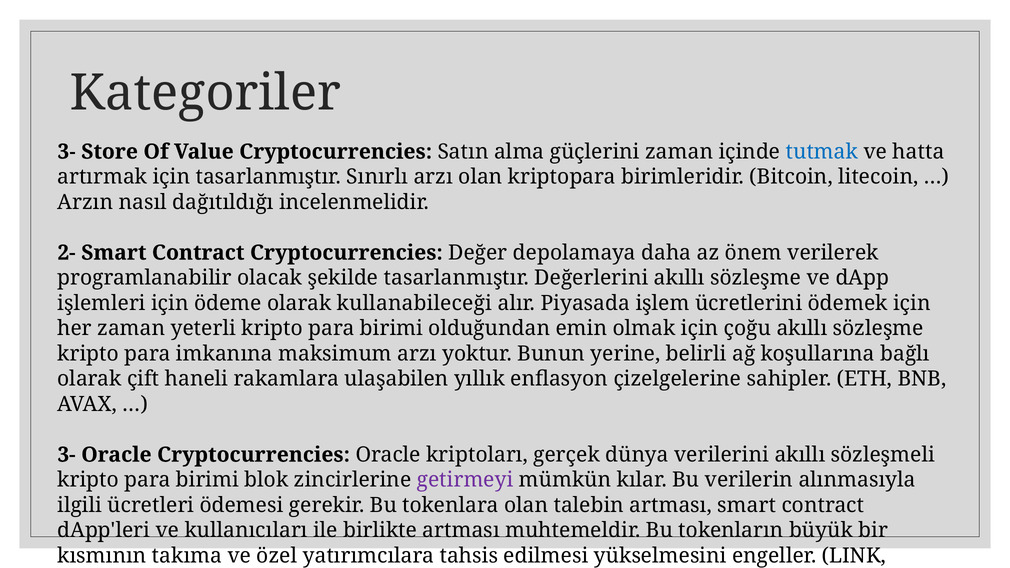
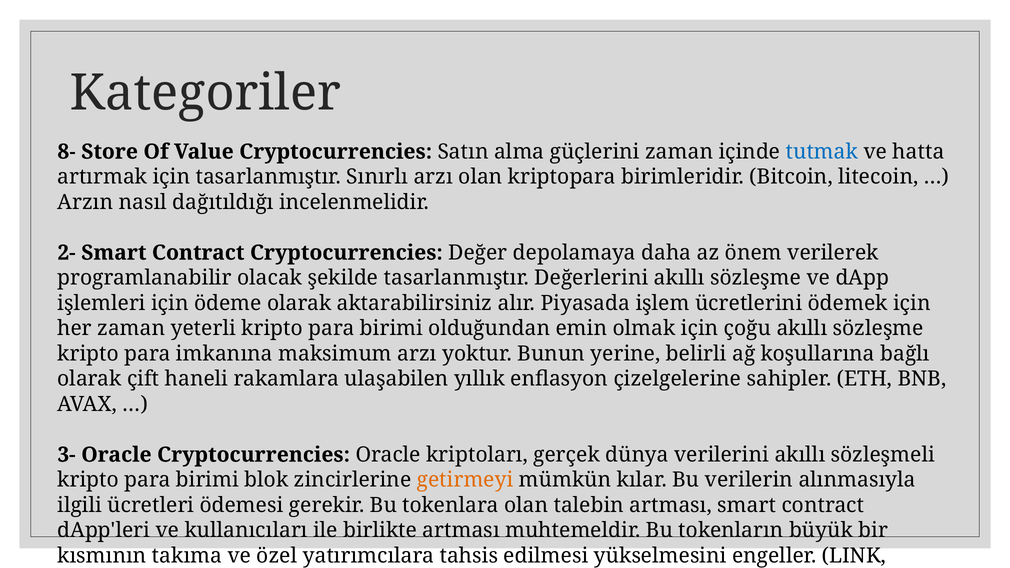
3-: 3- -> 8- (67, 152)
kullanabileceği: kullanabileceği -> aktarabilirsiniz (414, 303)
getirmeyi colour: purple -> orange (465, 480)
